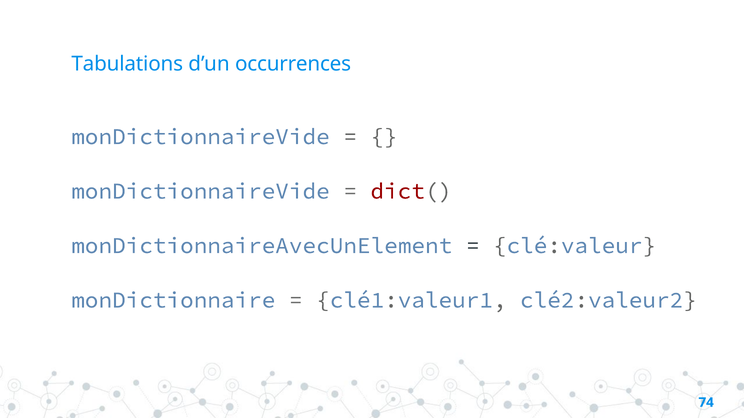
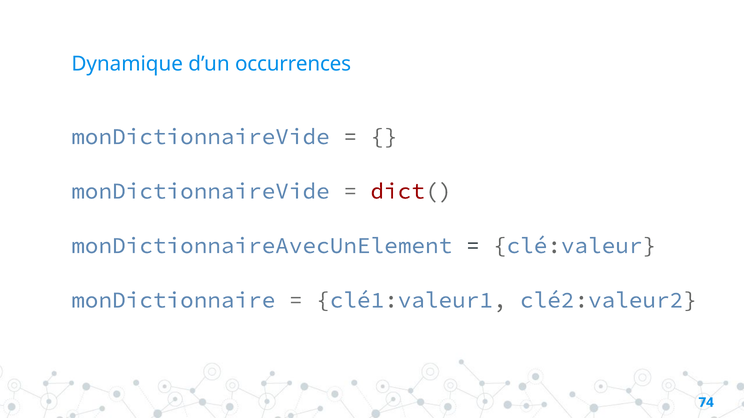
Tabulations: Tabulations -> Dynamique (127, 64)
